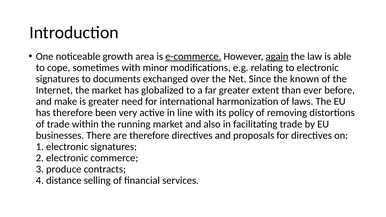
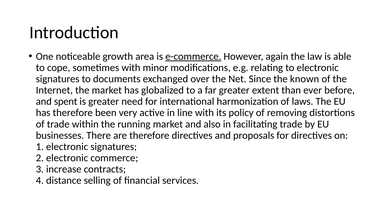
again underline: present -> none (277, 56)
make: make -> spent (66, 102)
produce: produce -> increase (64, 169)
